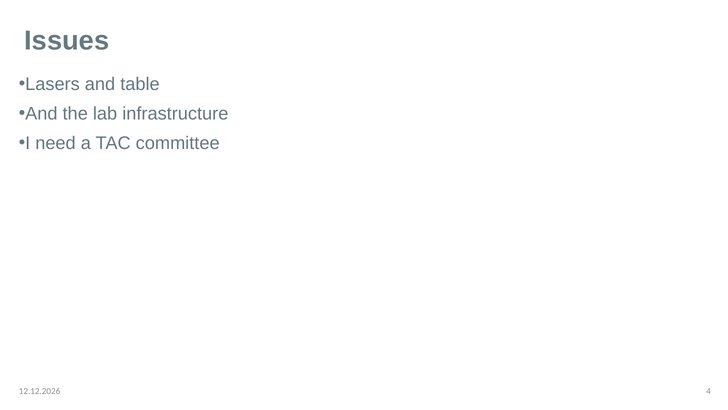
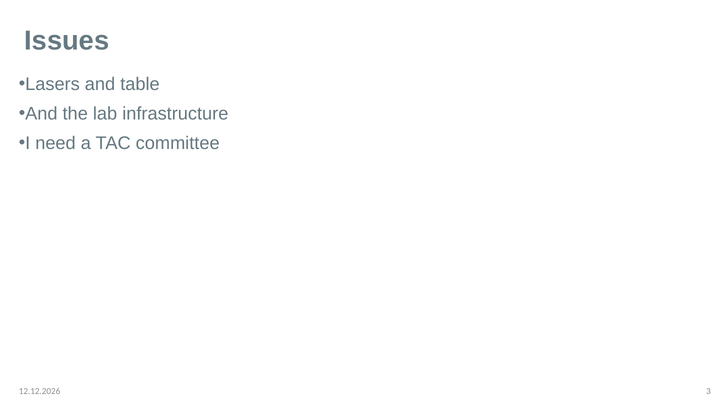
4: 4 -> 3 (708, 391)
